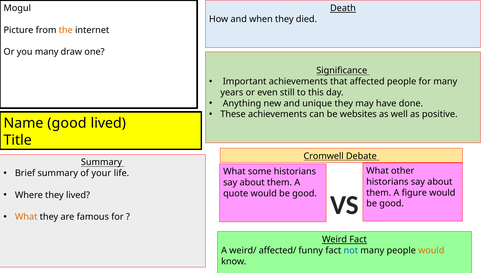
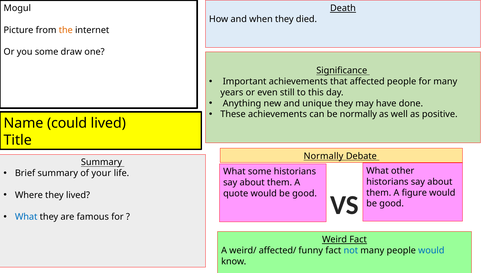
you many: many -> some (47, 52)
be websites: websites -> normally (358, 114)
Name good: good -> could (67, 123)
Cromwell: Cromwell -> Normally (324, 156)
What colour: orange -> blue (26, 217)
would colour: orange -> blue (431, 250)
